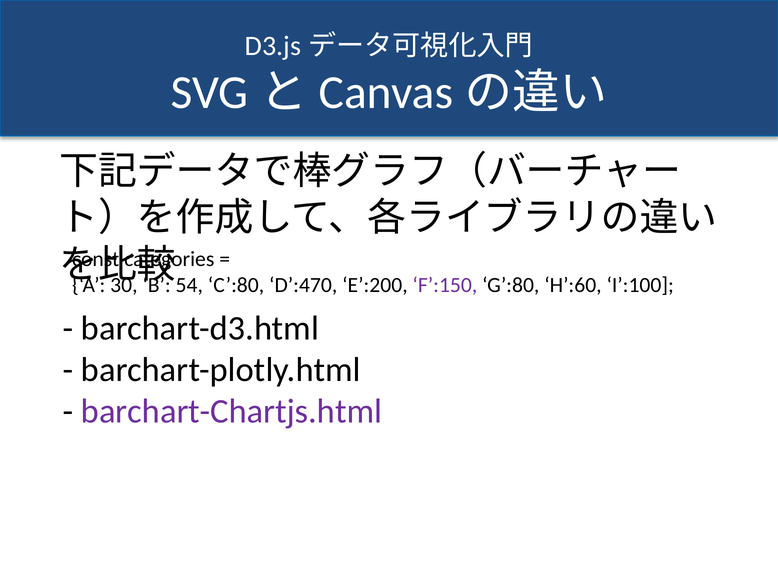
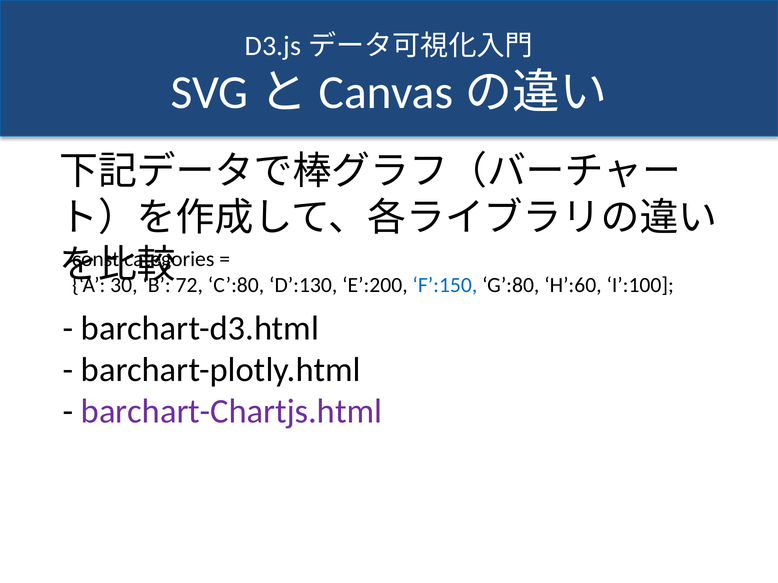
54: 54 -> 72 (189, 286)
D’:470: D’:470 -> D’:130 (303, 286)
F’:150 colour: purple -> blue (445, 286)
